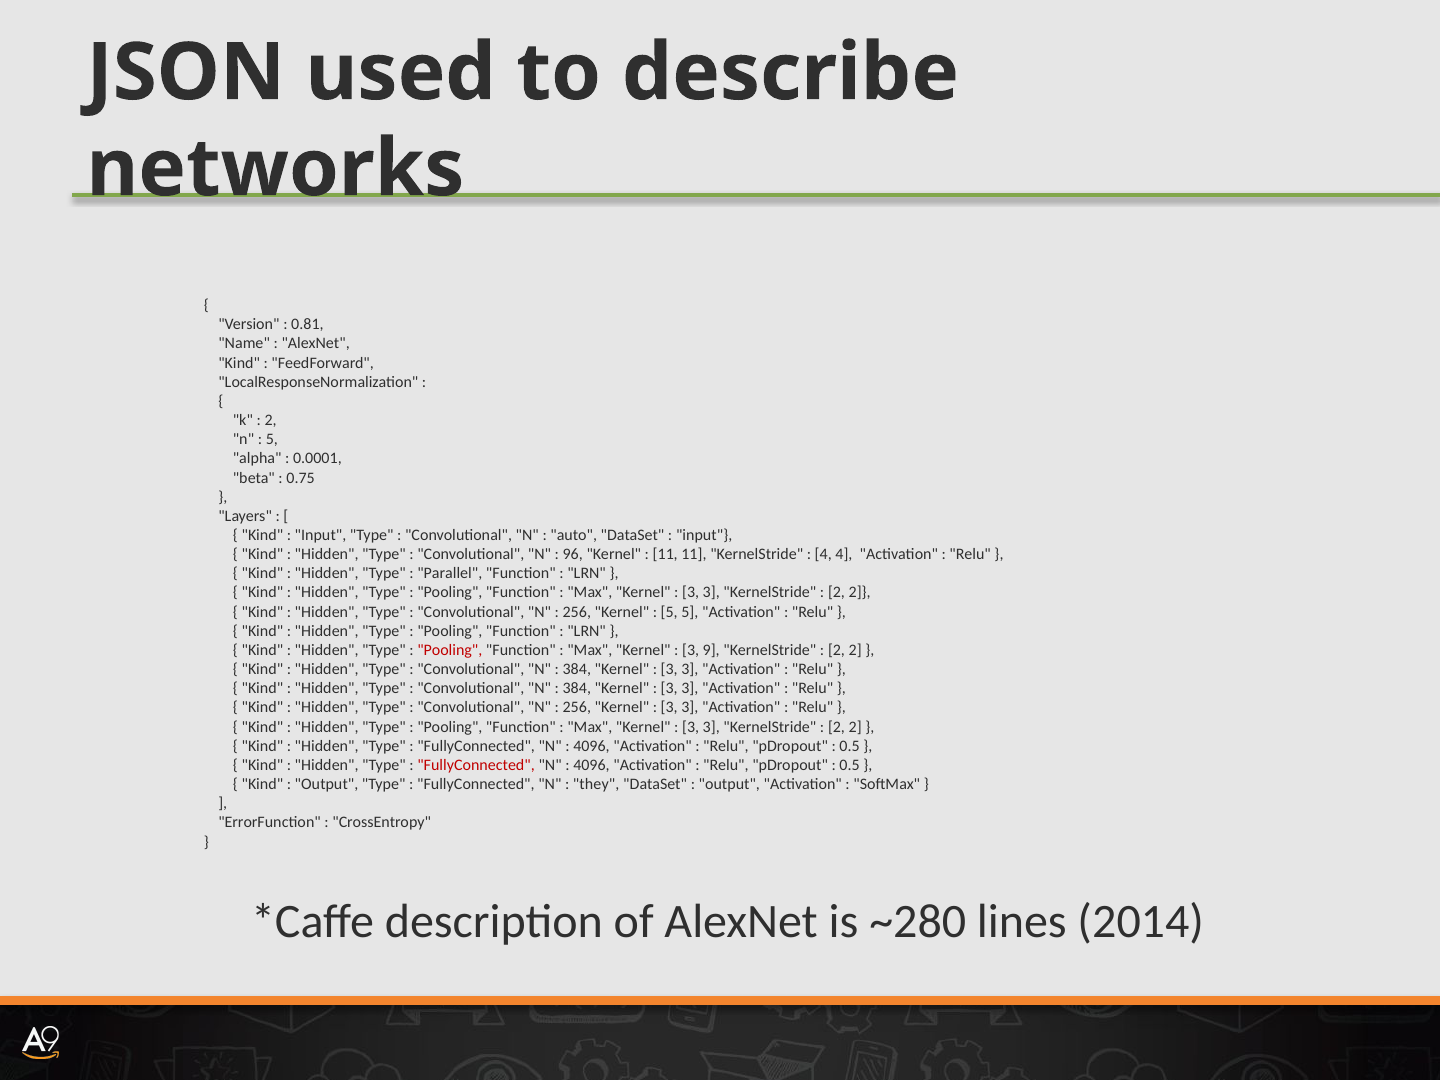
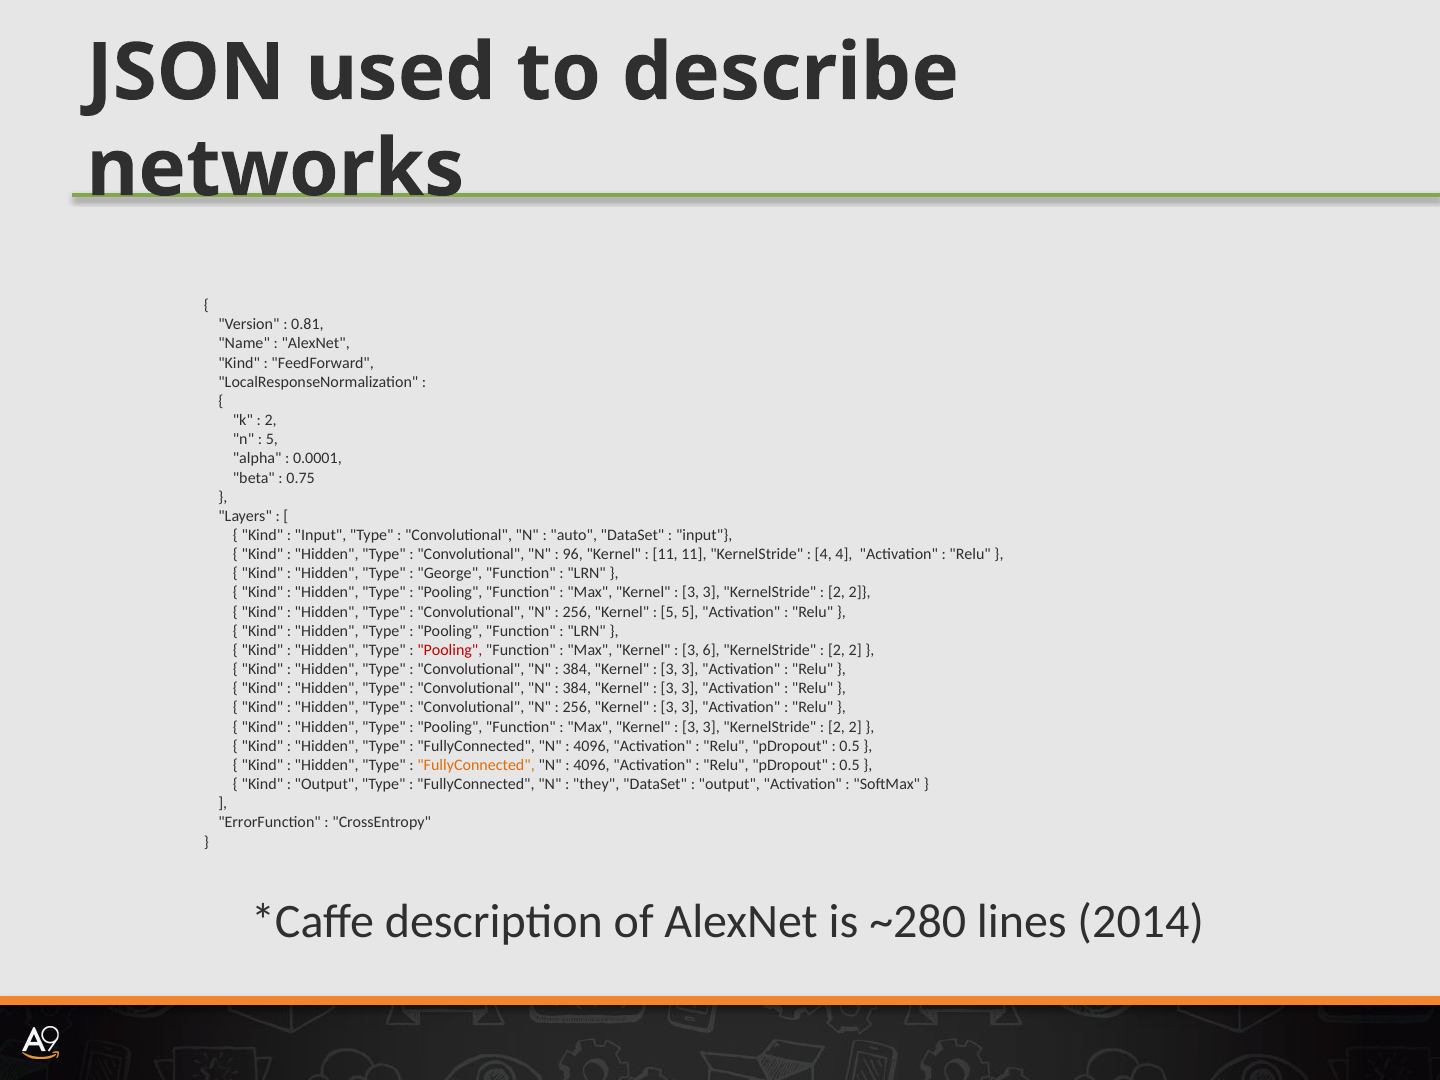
Parallel: Parallel -> George (450, 574)
9: 9 -> 6 (711, 650)
FullyConnected colour: red -> orange (476, 765)
